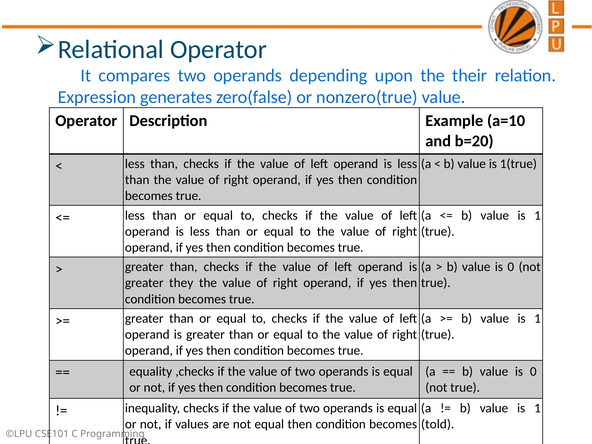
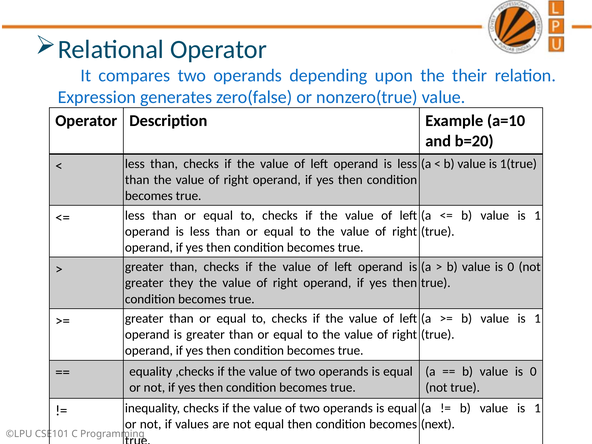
told: told -> next (438, 424)
